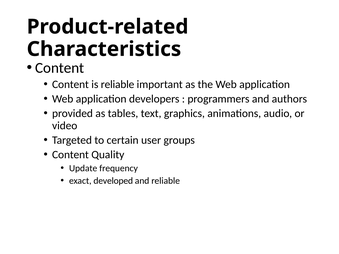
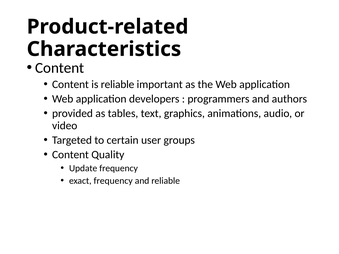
exact developed: developed -> frequency (113, 181)
